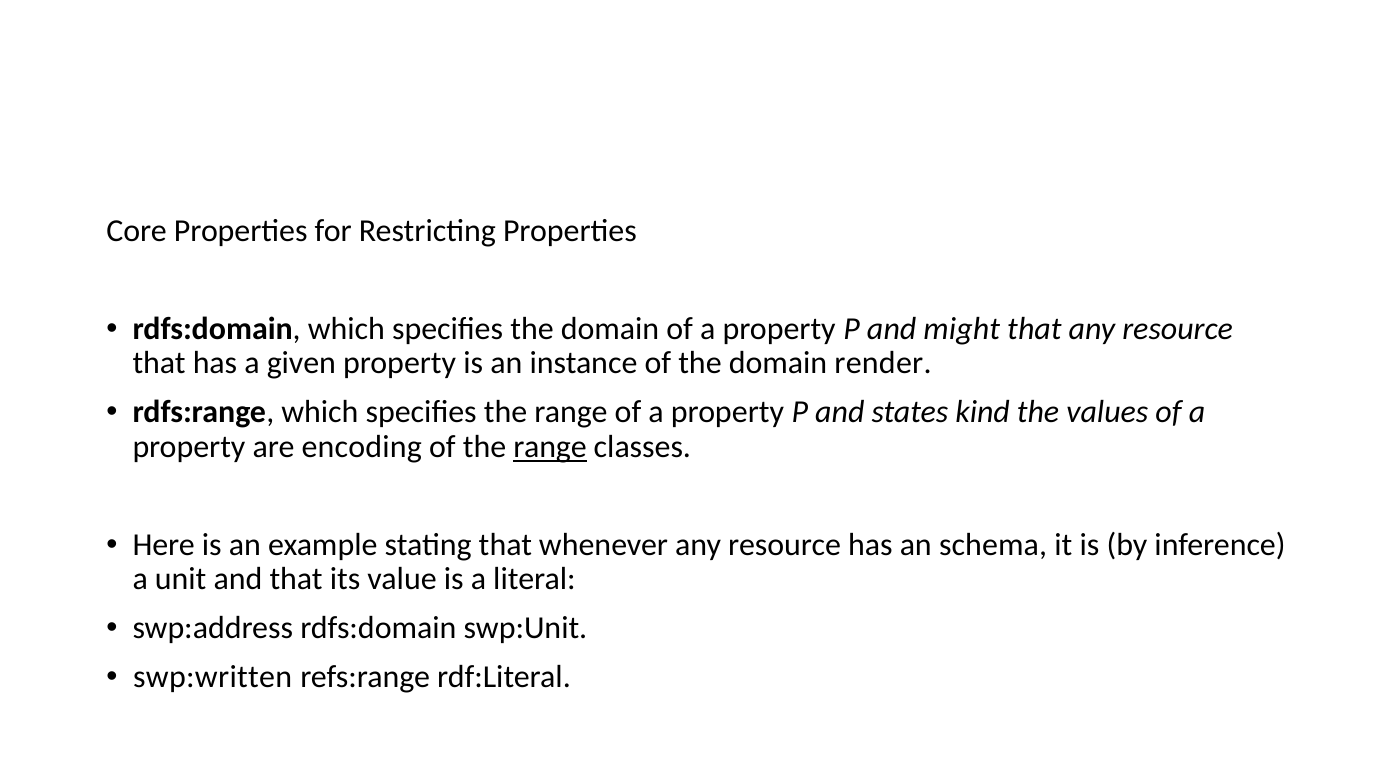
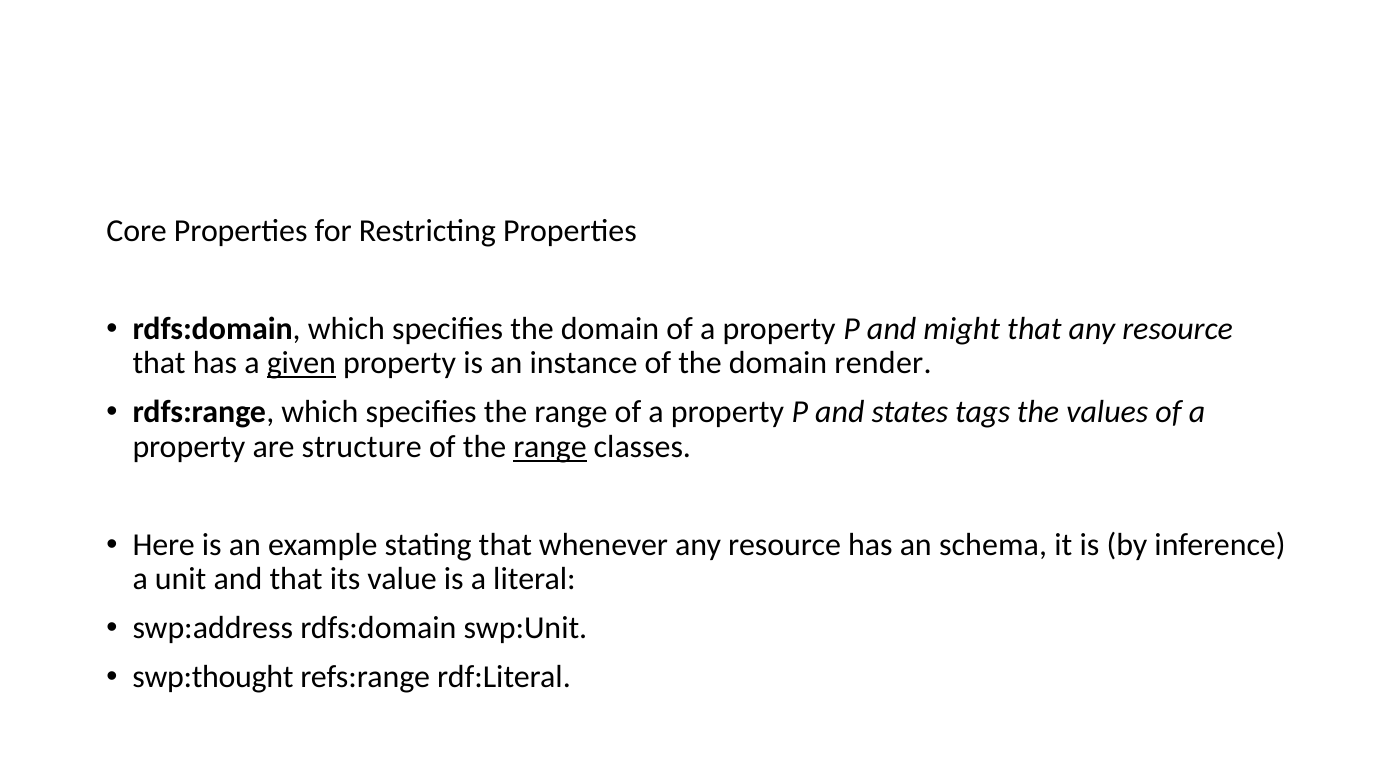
given underline: none -> present (301, 364)
kind: kind -> tags (983, 413)
encoding: encoding -> structure (362, 447)
swp:written: swp:written -> swp:thought (213, 678)
